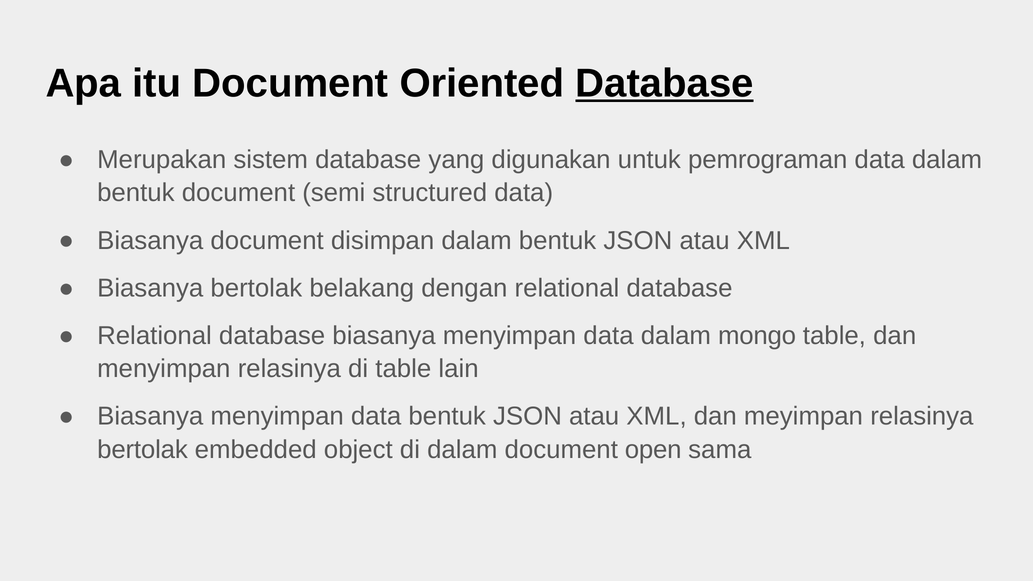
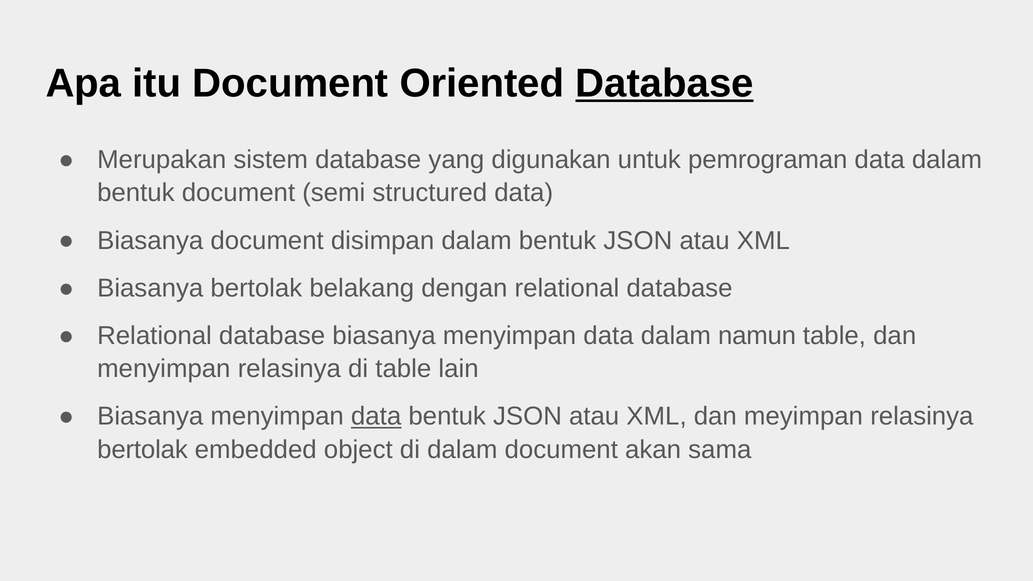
mongo: mongo -> namun (757, 336)
data underline: none -> present (376, 417)
open: open -> akan (653, 450)
